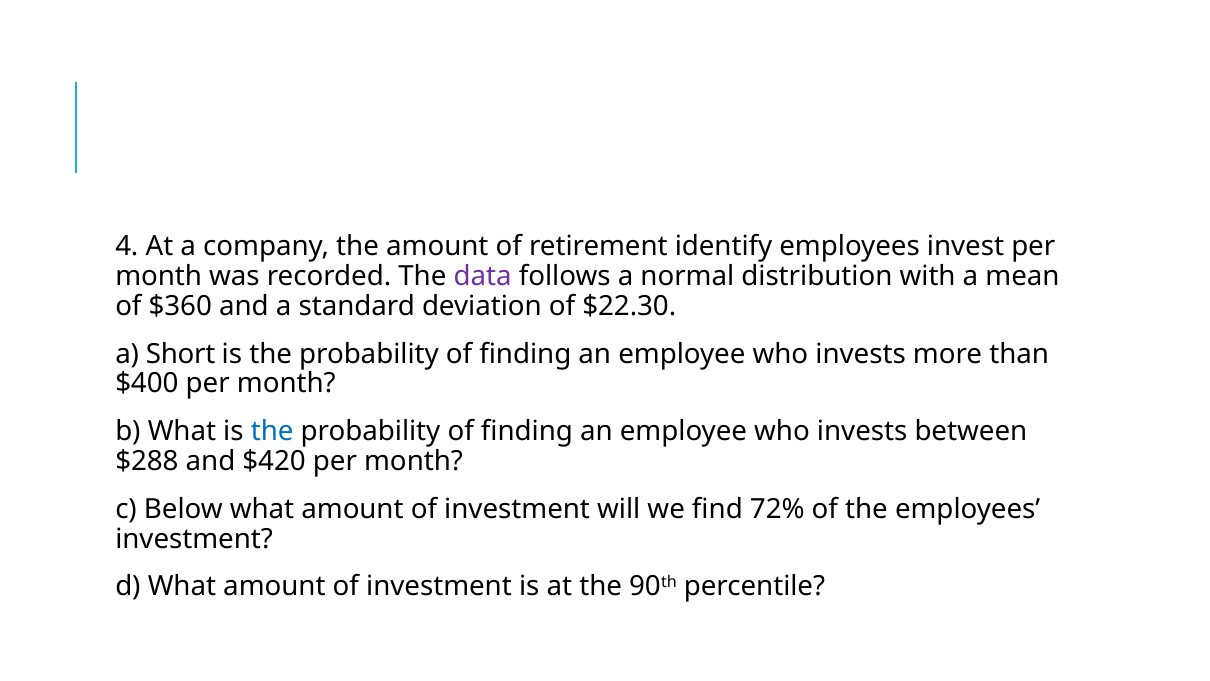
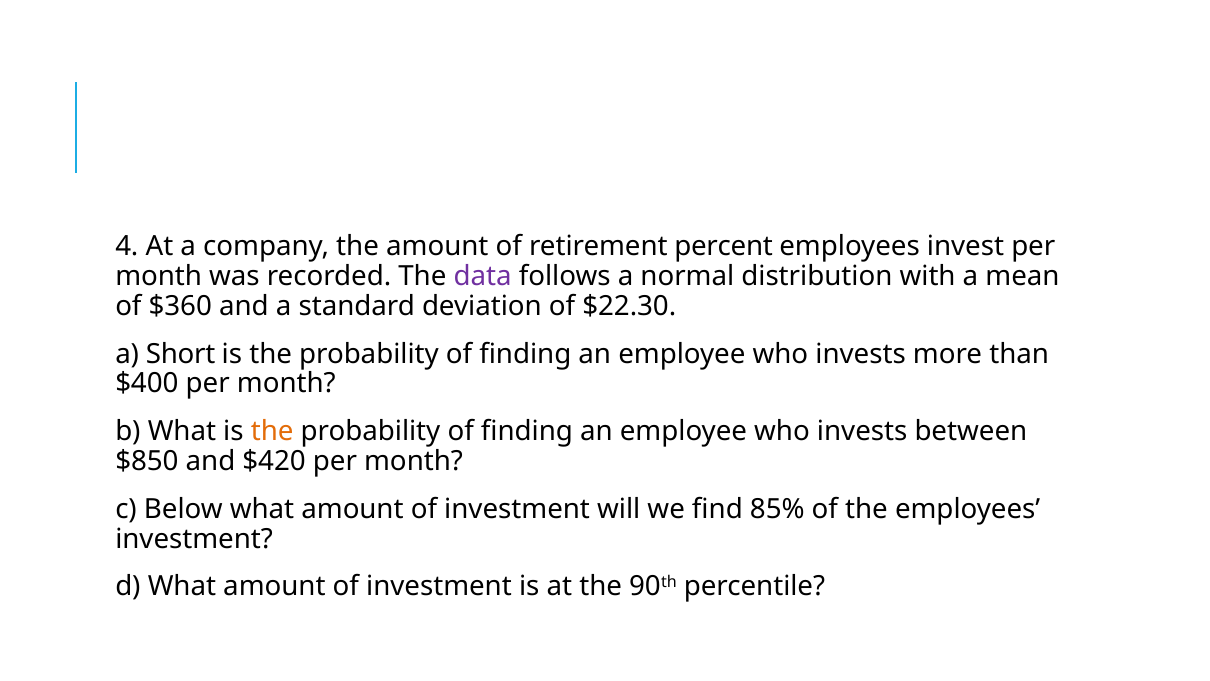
identify: identify -> percent (724, 246)
the colour: blue -> orange (272, 431)
$288: $288 -> $850 (147, 461)
72%: 72% -> 85% (777, 509)
